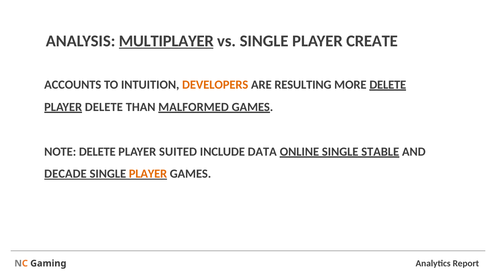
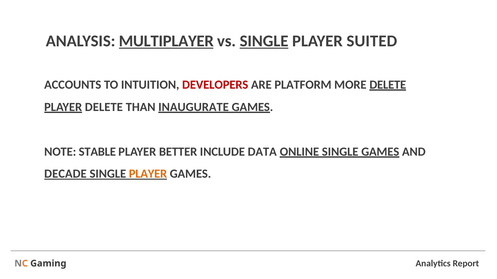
SINGLE underline: none -> present (264, 41)
CREATE: CREATE -> SUITED (372, 41)
DEVELOPERS colour: orange -> red (215, 85)
RESULTING: RESULTING -> PLATFORM (303, 85)
MALFORMED: MALFORMED -> INAUGURATE (194, 107)
NOTE DELETE: DELETE -> STABLE (97, 152)
SUITED: SUITED -> BETTER (178, 152)
SINGLE STABLE: STABLE -> GAMES (380, 152)
